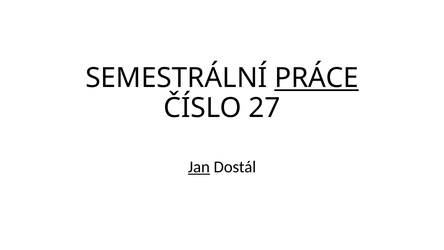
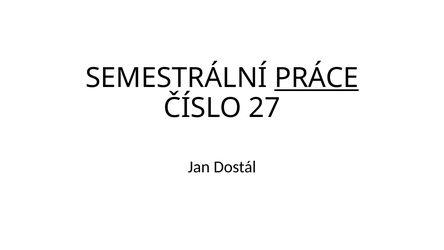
Jan underline: present -> none (199, 167)
